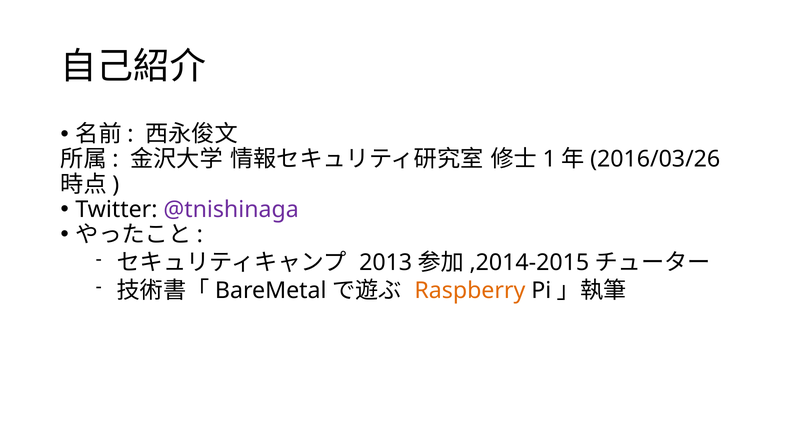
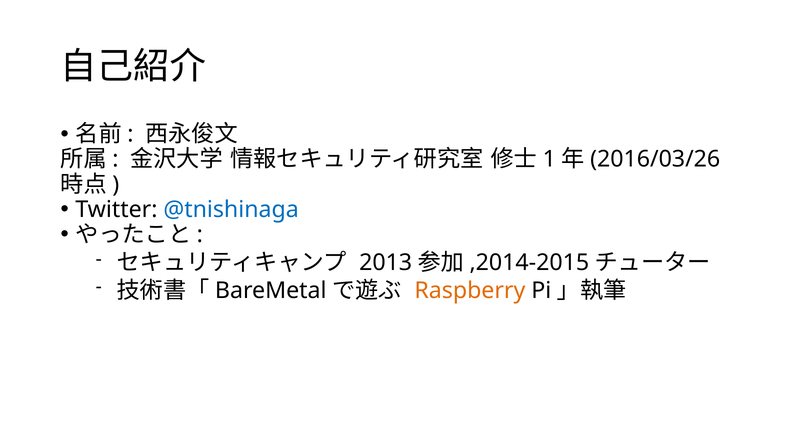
@tnishinaga colour: purple -> blue (231, 210)
